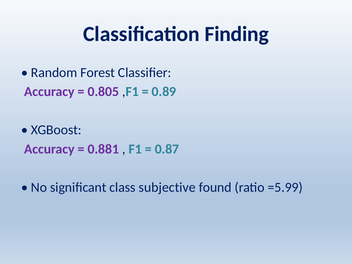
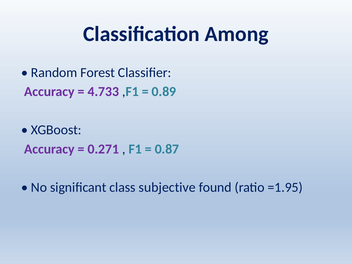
Finding: Finding -> Among (237, 34)
0.805: 0.805 -> 4.733 (103, 92)
0.881: 0.881 -> 0.271 (103, 149)
=5.99: =5.99 -> =1.95 (285, 187)
